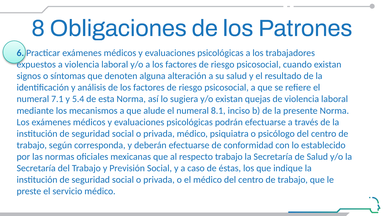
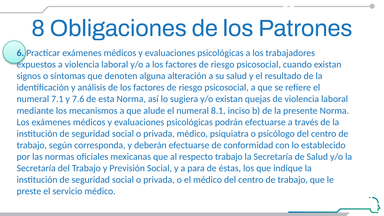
5.4: 5.4 -> 7.6 (78, 99)
caso: caso -> para (196, 168)
